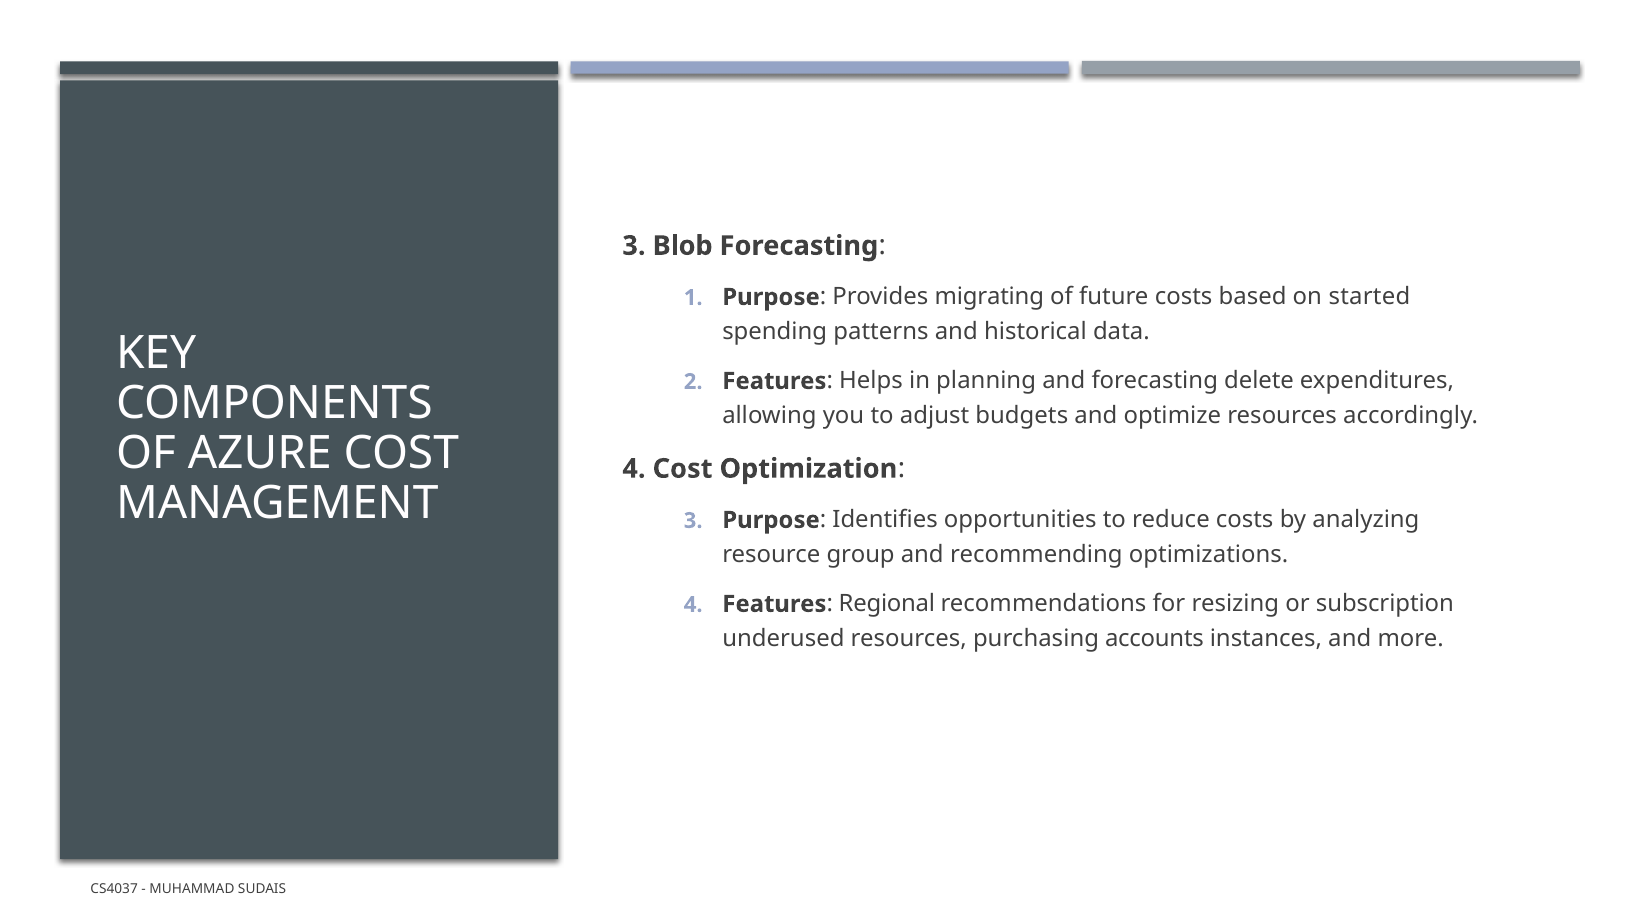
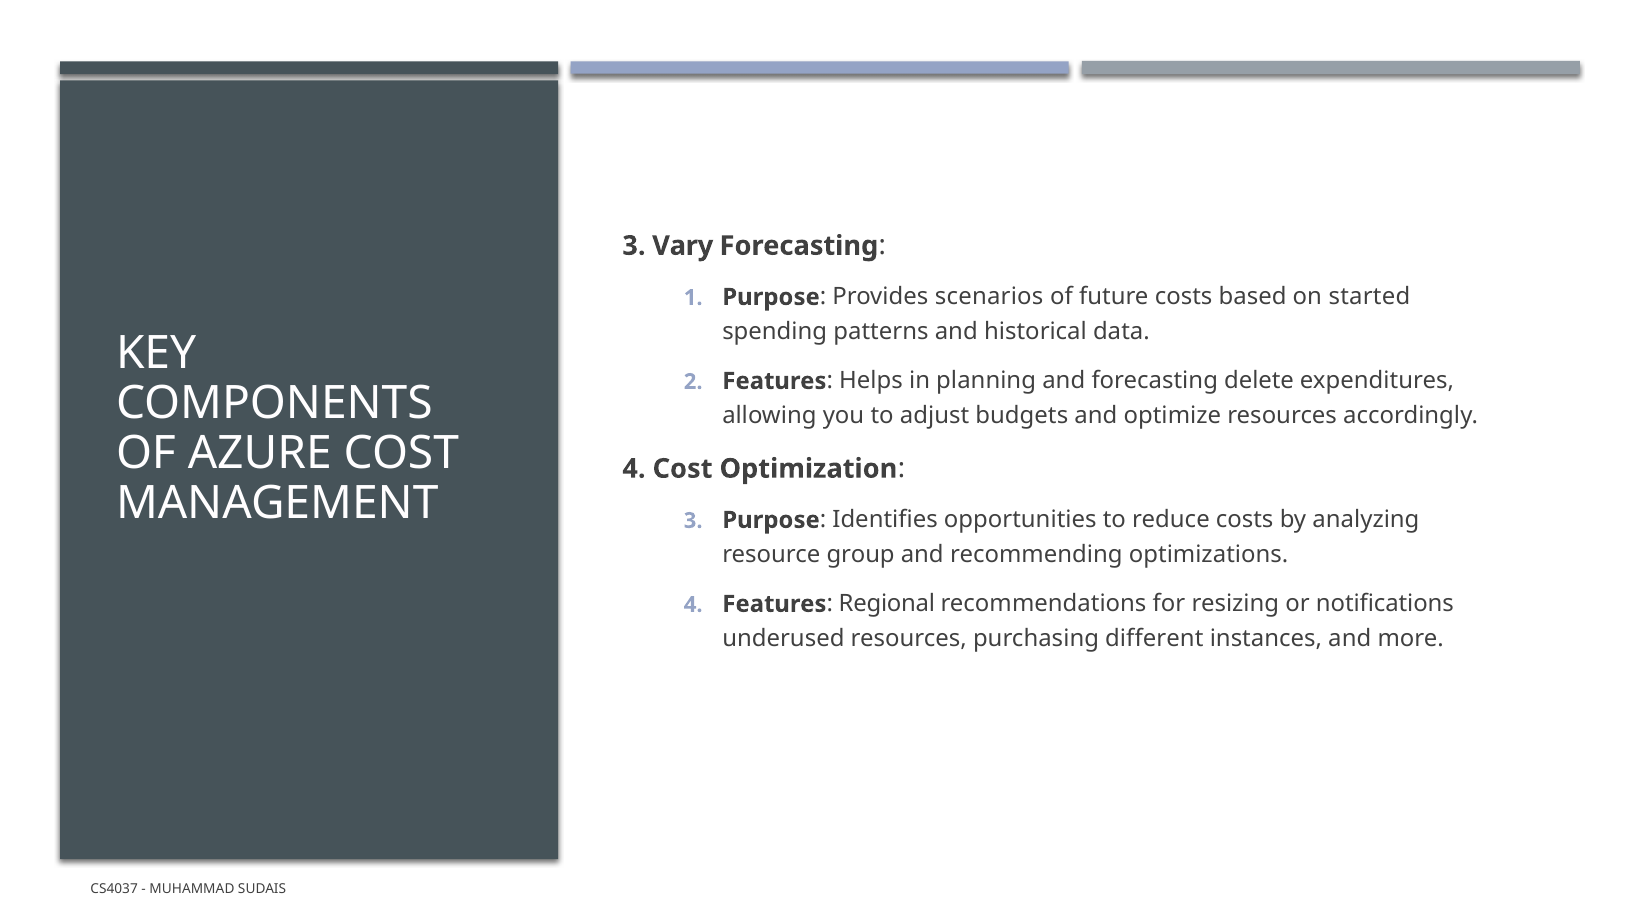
Blob: Blob -> Vary (683, 246)
migrating: migrating -> scenarios (989, 297)
subscription: subscription -> notifications (1385, 604)
accounts: accounts -> different (1154, 639)
